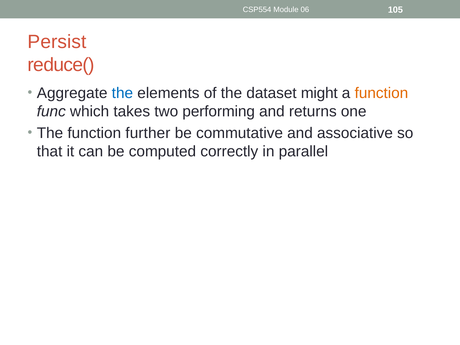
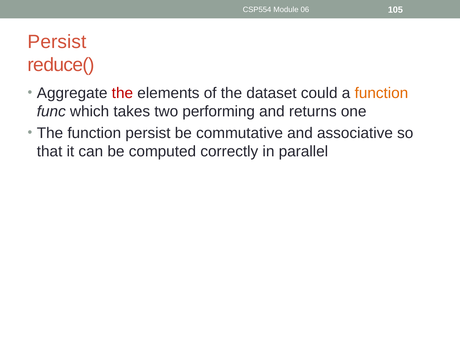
the colour: blue -> red (122, 93)
might: might -> could (319, 93)
function further: further -> persist (148, 133)
